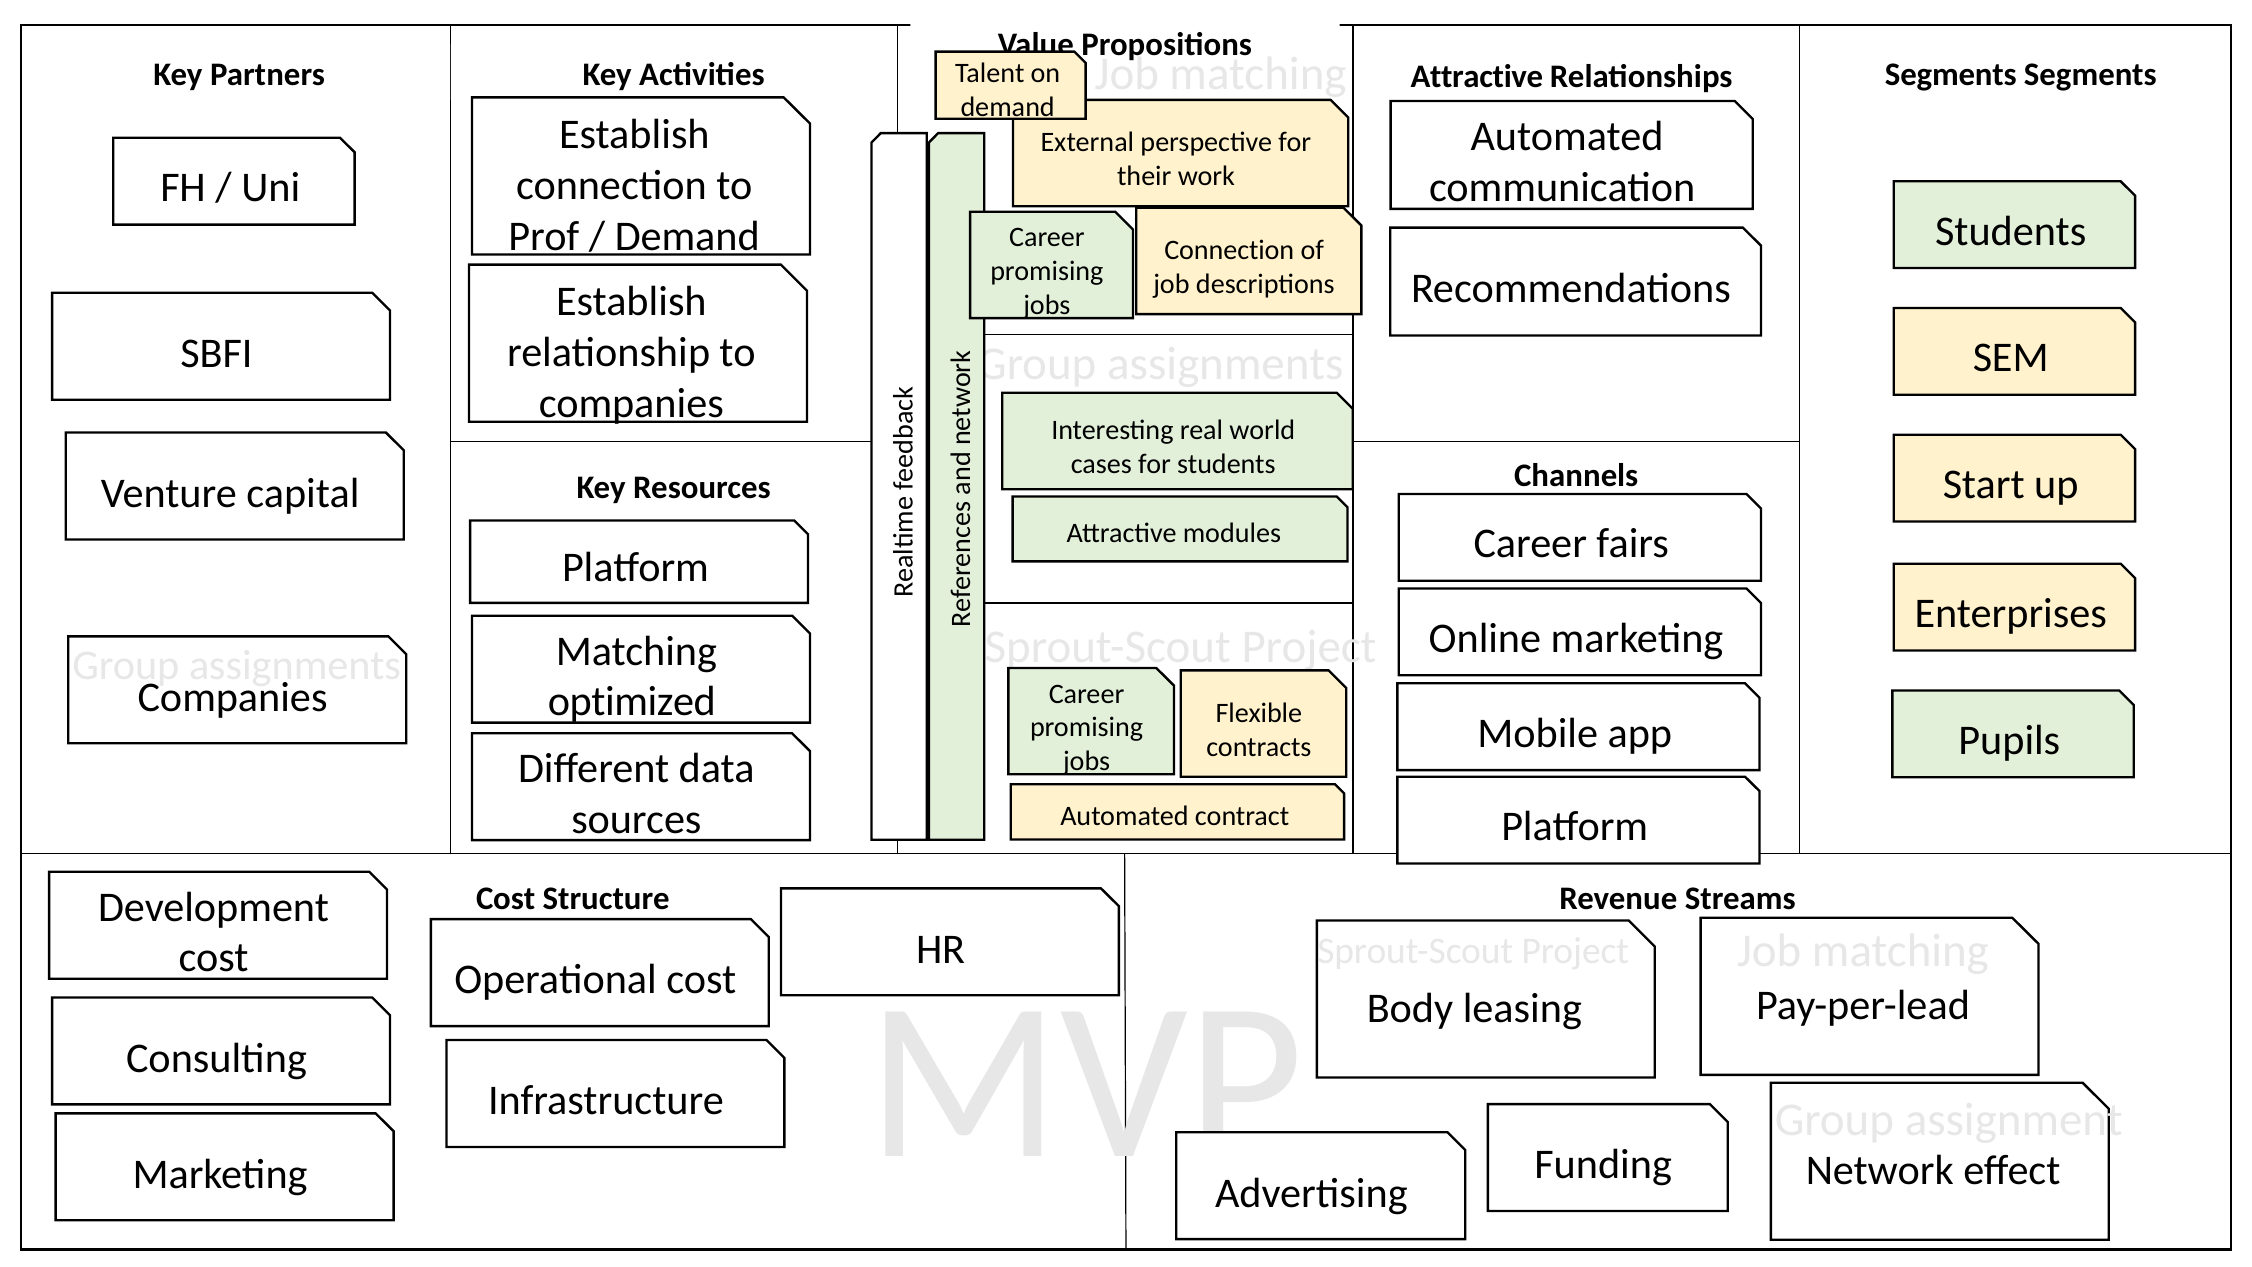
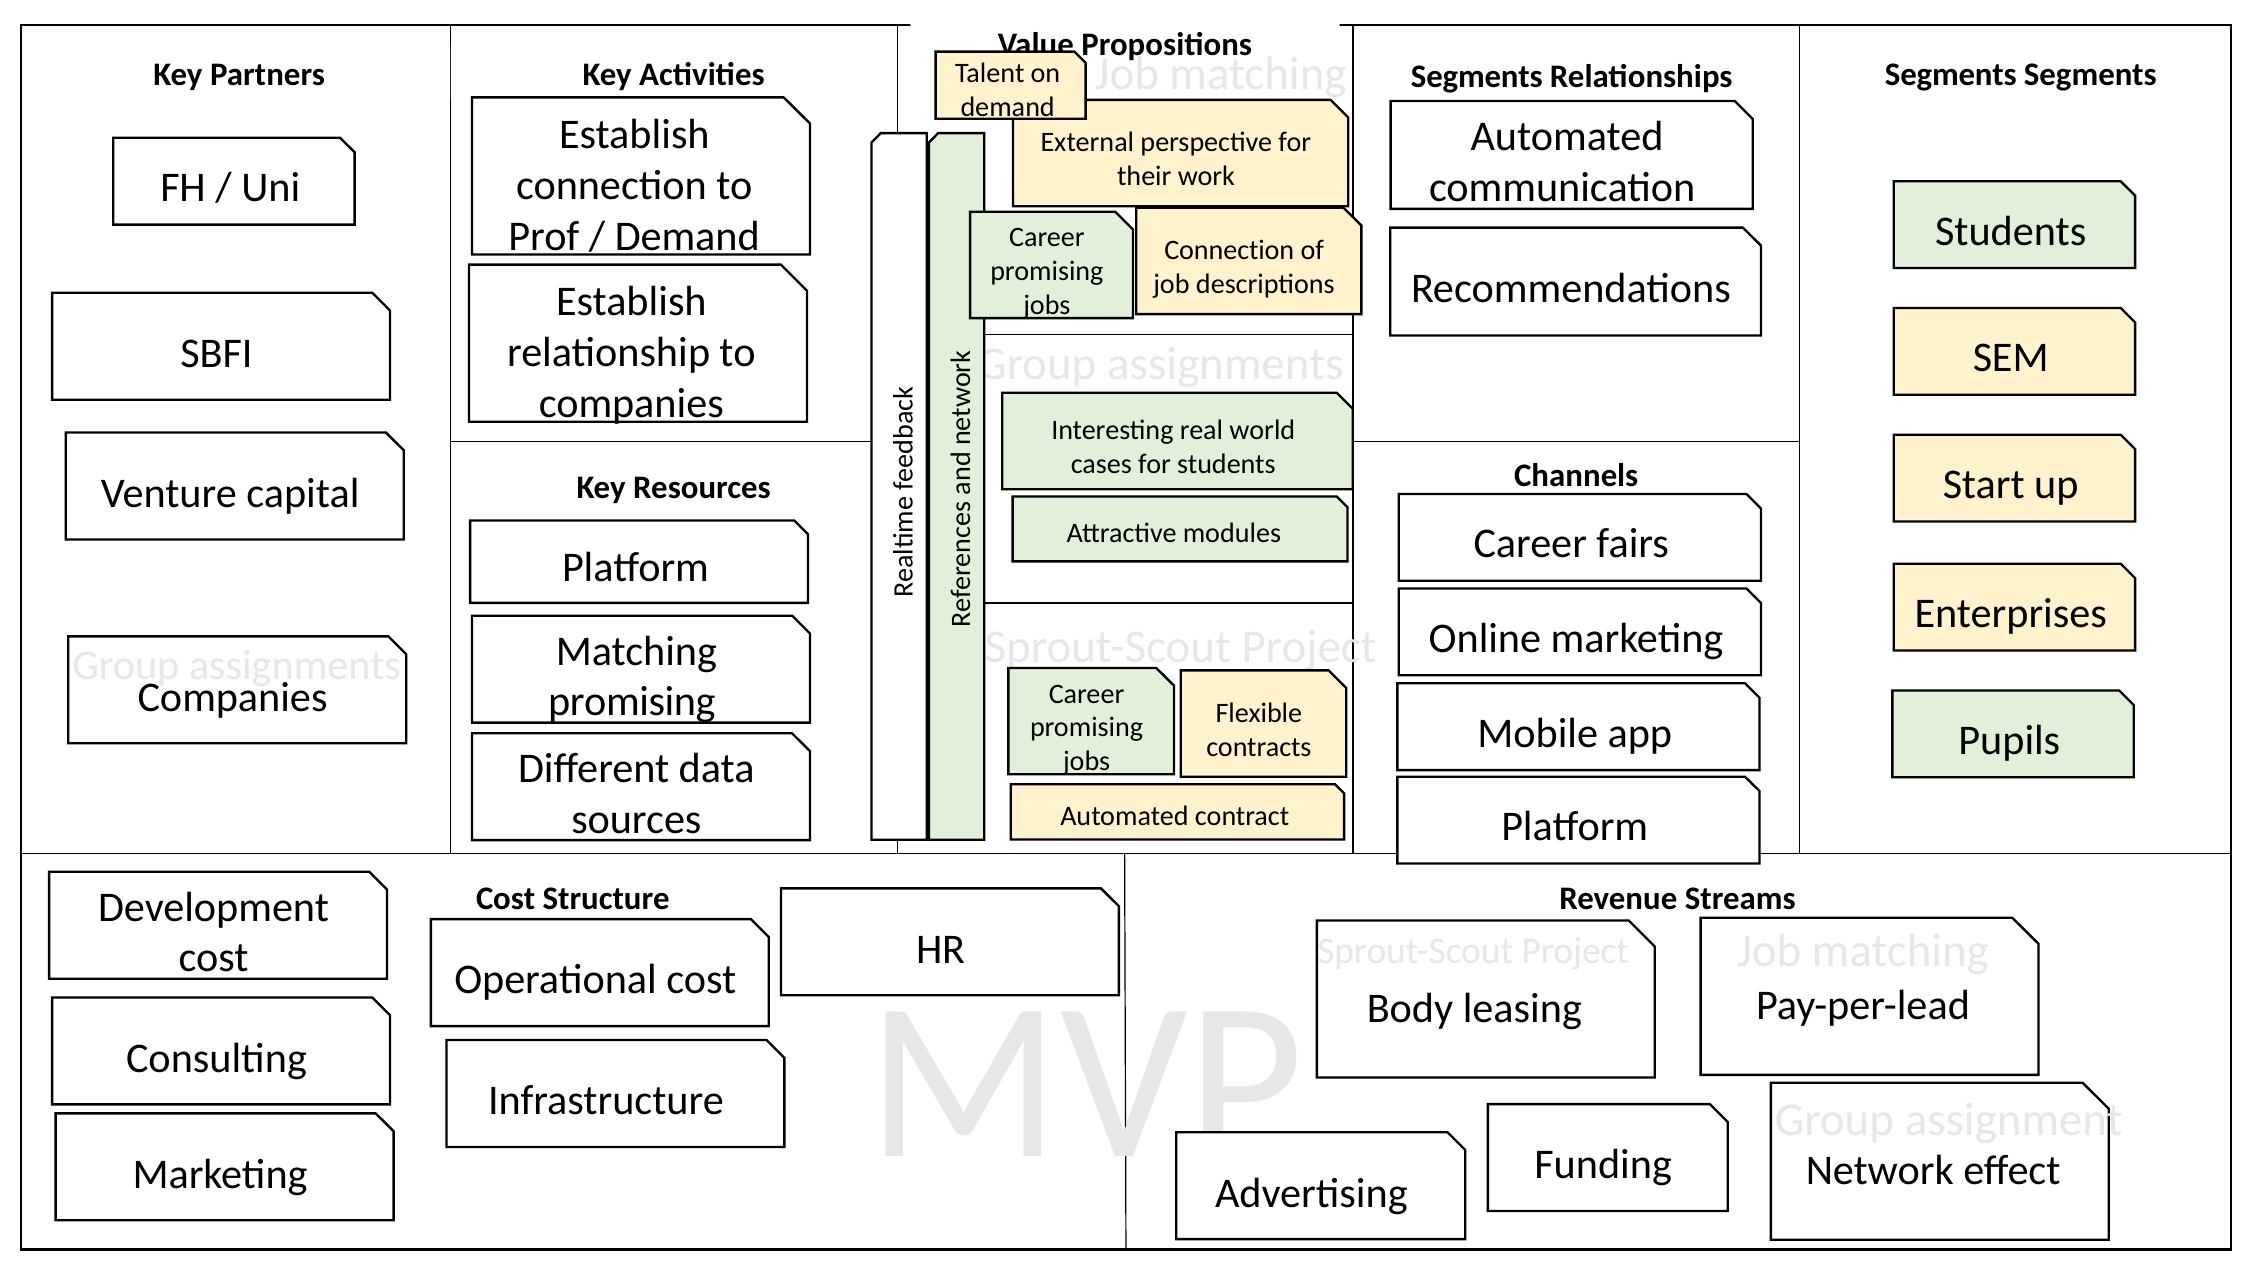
Attractive: Attractive -> Segments (1477, 76)
optimized: optimized -> promising (632, 702)
